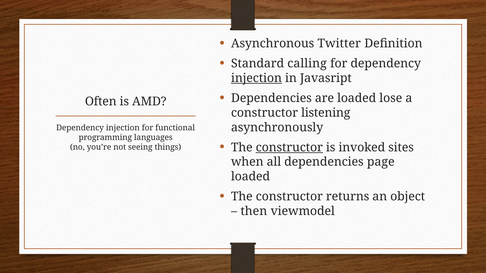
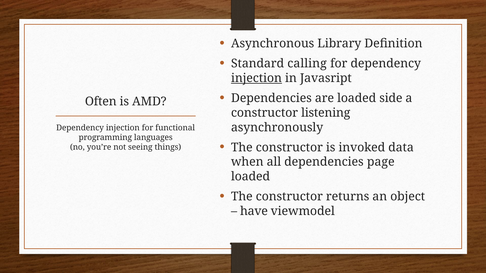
Twitter: Twitter -> Library (339, 44)
lose: lose -> side (391, 98)
constructor underline: present -> none (289, 148)
sites: sites -> data (401, 148)
then: then -> have (254, 211)
